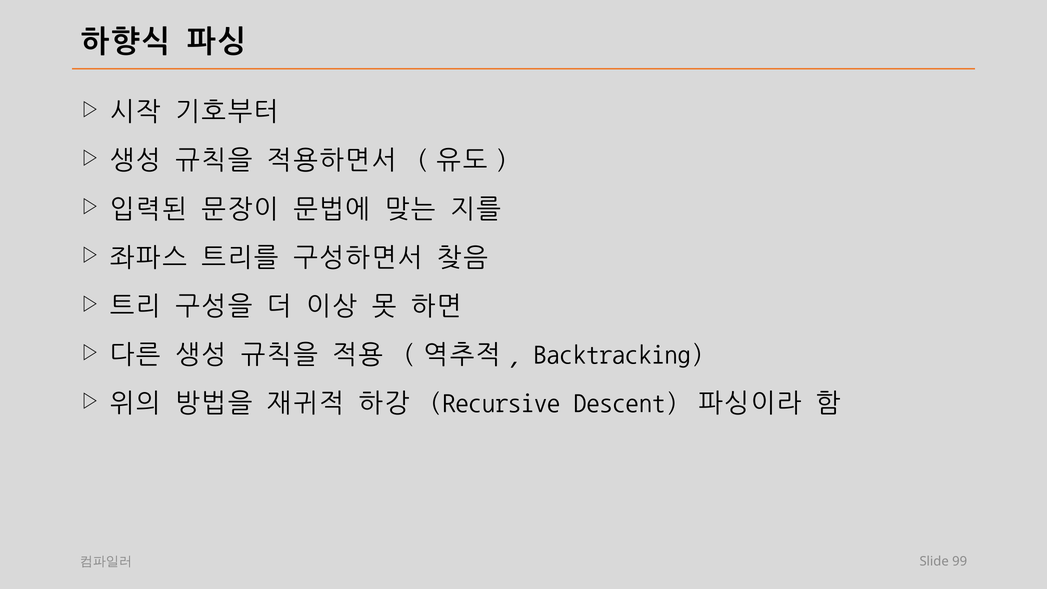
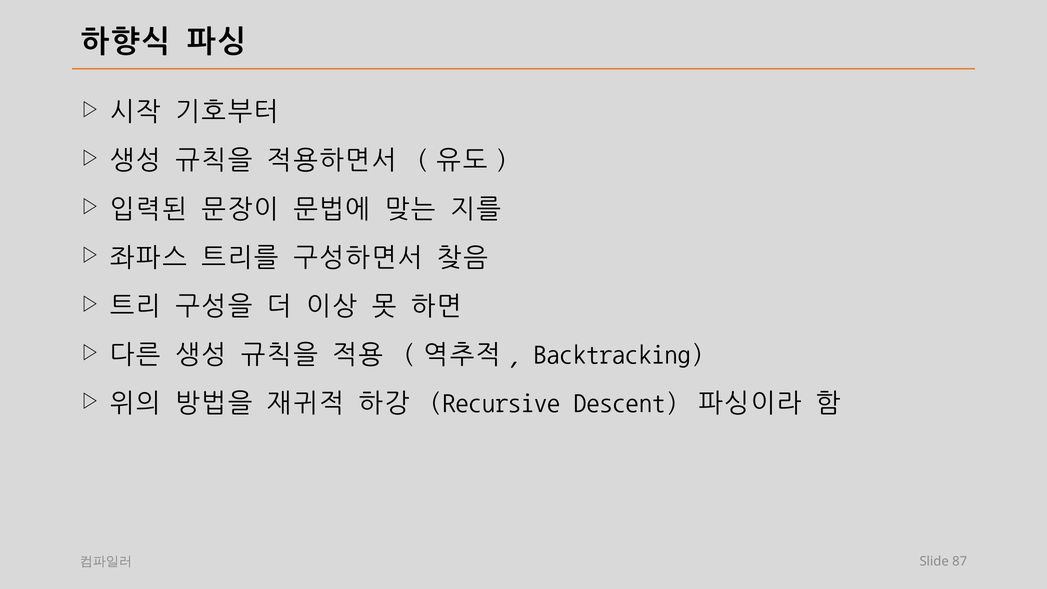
99: 99 -> 87 (960, 561)
